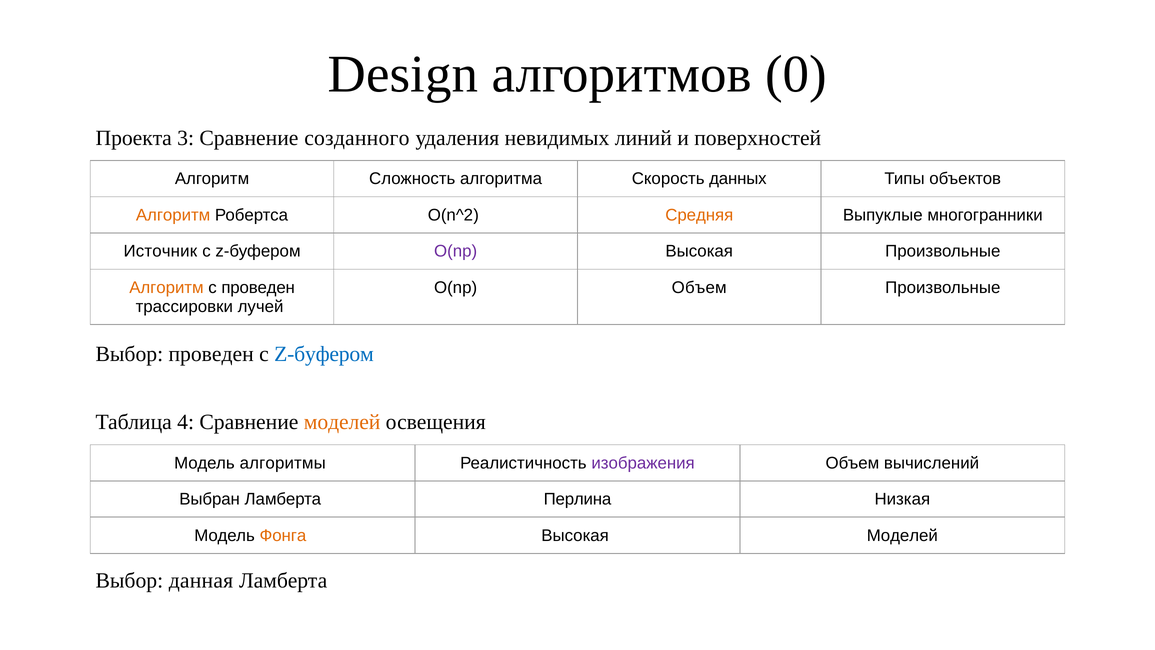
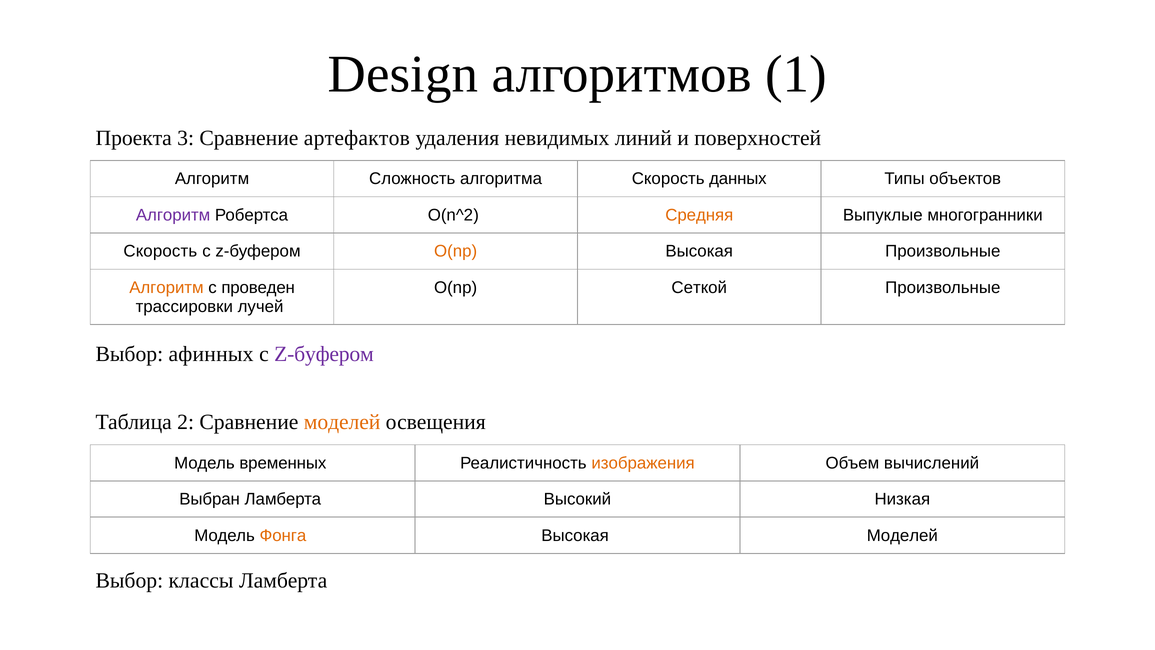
0: 0 -> 1 (796, 74)
созданного: созданного -> артефактов (357, 138)
Алгоритм colour: orange -> purple (173, 215)
Источник: Источник -> Скорость (160, 251)
O(np colour: purple -> orange (456, 251)
O(np Объем: Объем -> Сеткой (699, 287)
Выбор проведен: проведен -> афинных (211, 354)
Z-буфером colour: blue -> purple (324, 354)
4: 4 -> 2 (186, 422)
алгоритмы: алгоритмы -> временных (283, 463)
изображения colour: purple -> orange (643, 463)
Перлина: Перлина -> Высокий (577, 499)
данная: данная -> классы (201, 580)
